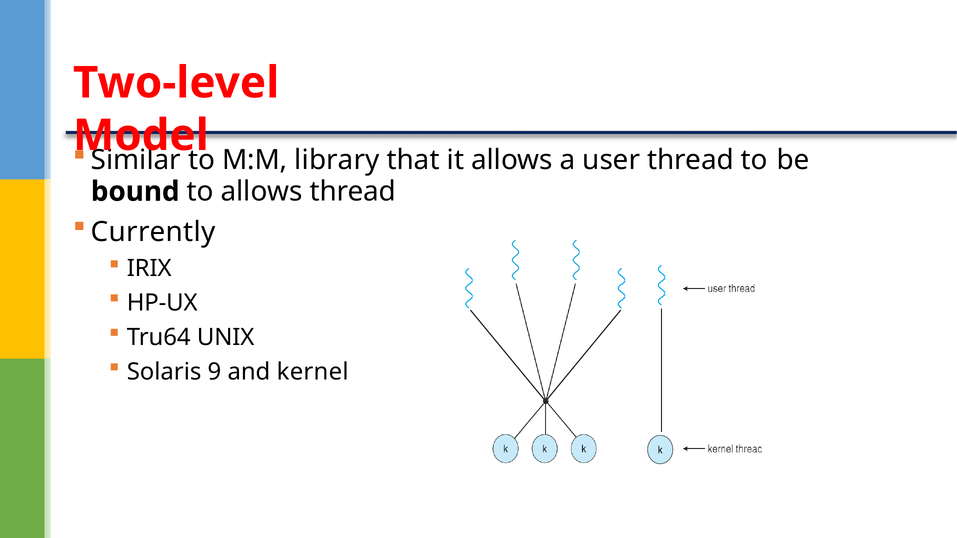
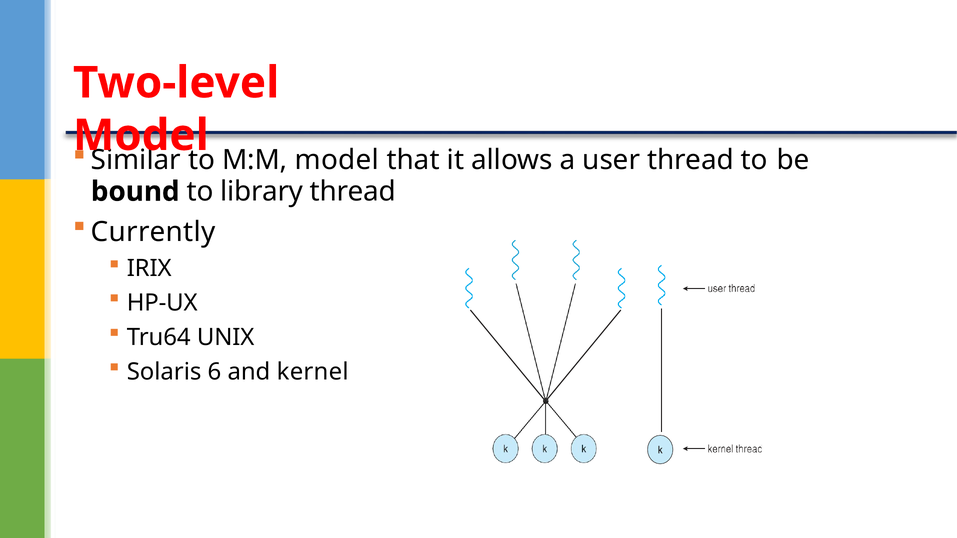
M:M library: library -> model (337, 160)
to allows: allows -> library (262, 192)
9: 9 -> 6 (214, 372)
